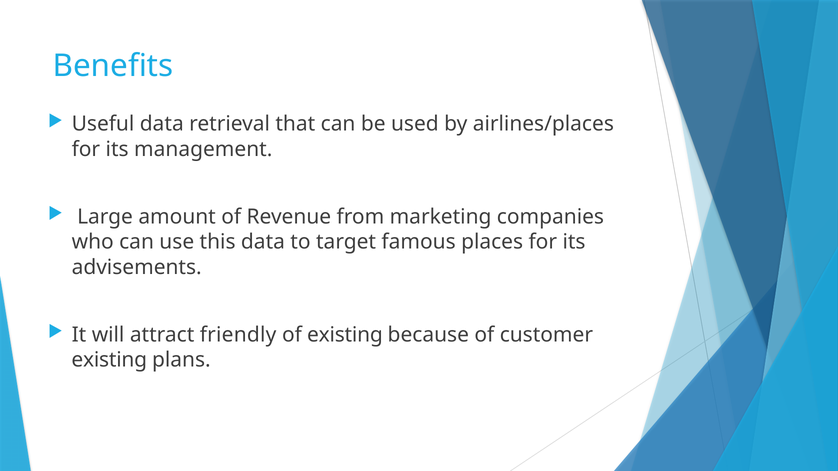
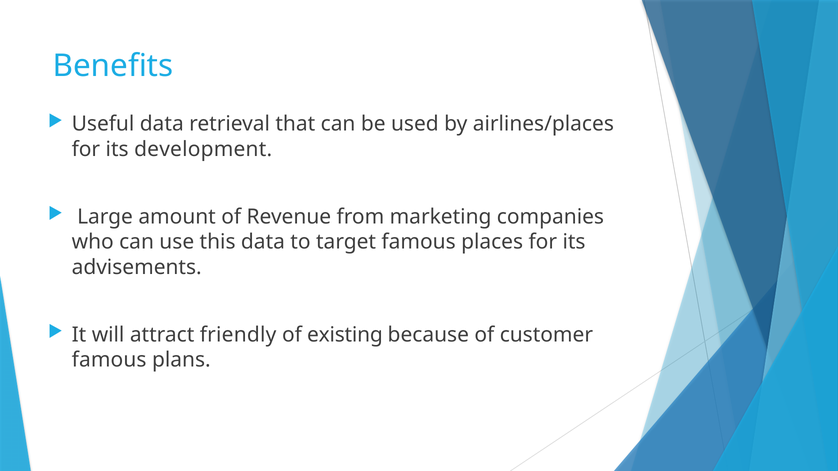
management: management -> development (203, 149)
existing: existing -> famous (109, 360)
